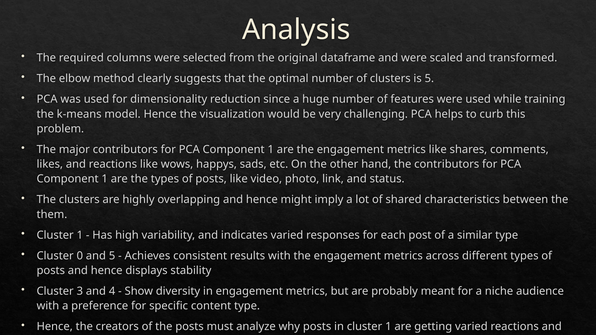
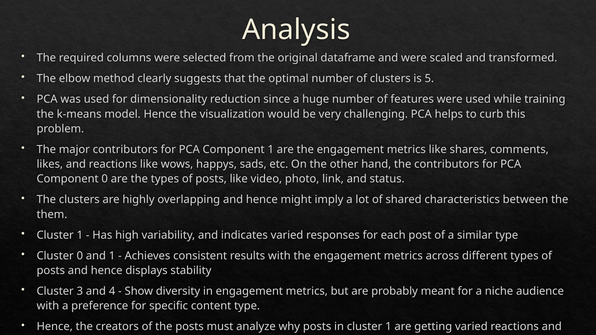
1: 1 -> 0 (105, 179)
and 5: 5 -> 1 (112, 256)
